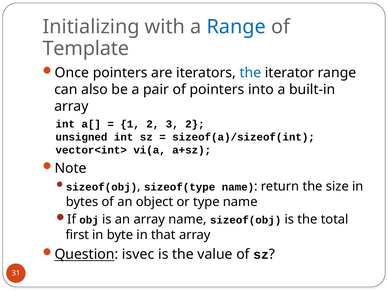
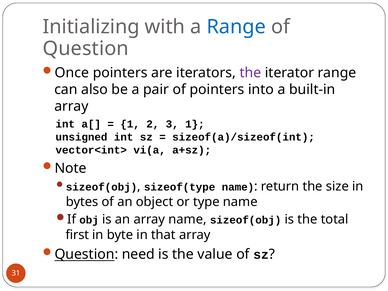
Template: Template -> Question (86, 48)
the colour: blue -> purple (250, 73)
3 2: 2 -> 1 (195, 124)
isvec: isvec -> need (138, 254)
